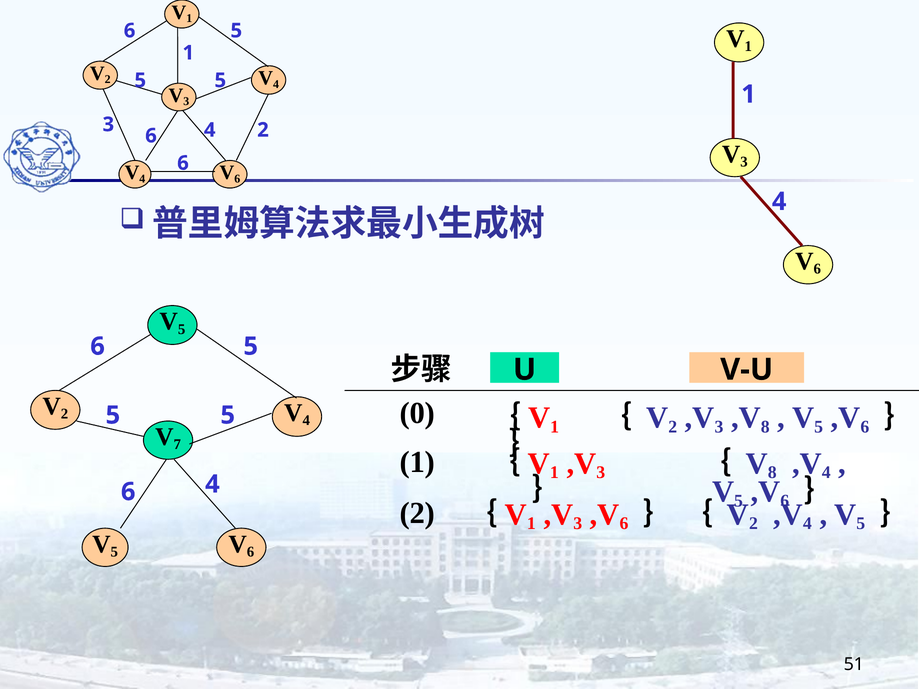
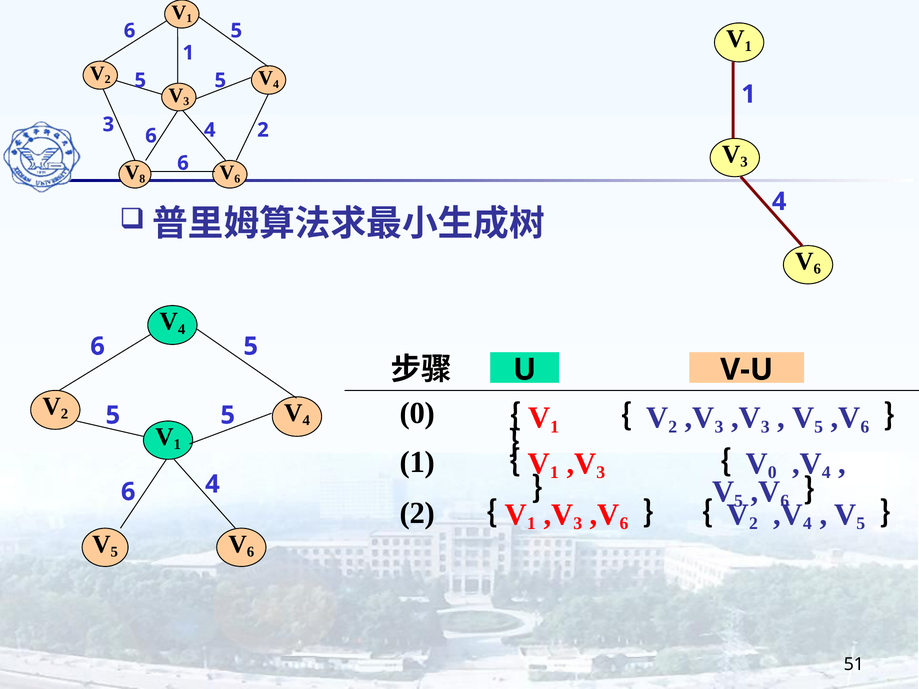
4: 4 -> 8 (142, 179)
5: 5 -> 4 (182, 329)
8: 8 -> 3 (765, 427)
7: 7 -> 1 (177, 445)
8: 8 -> 0 (772, 473)
